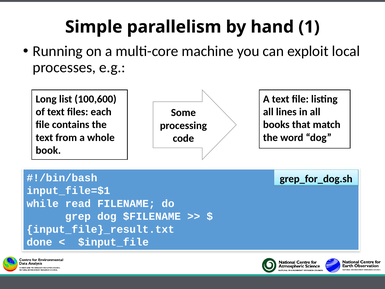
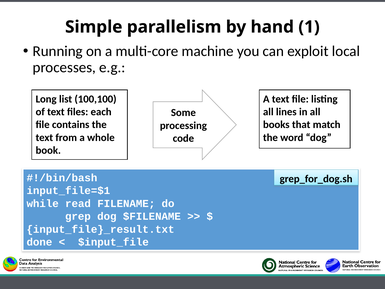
100,600: 100,600 -> 100,100 (96, 99)
